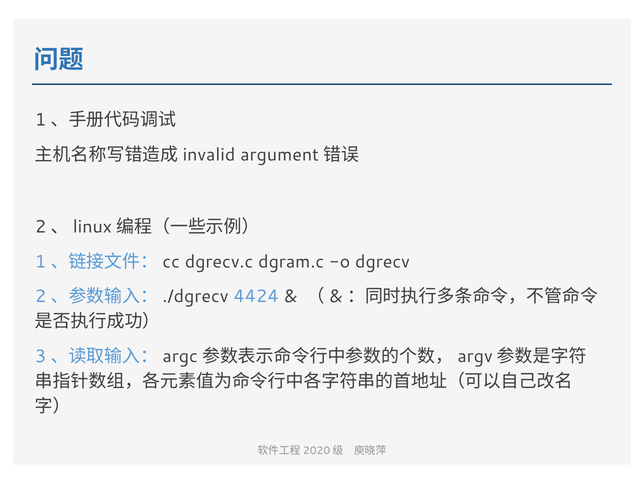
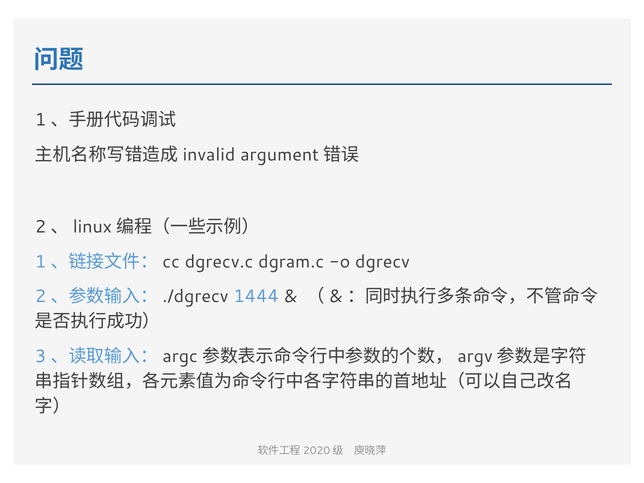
4424: 4424 -> 1444 (256, 296)
